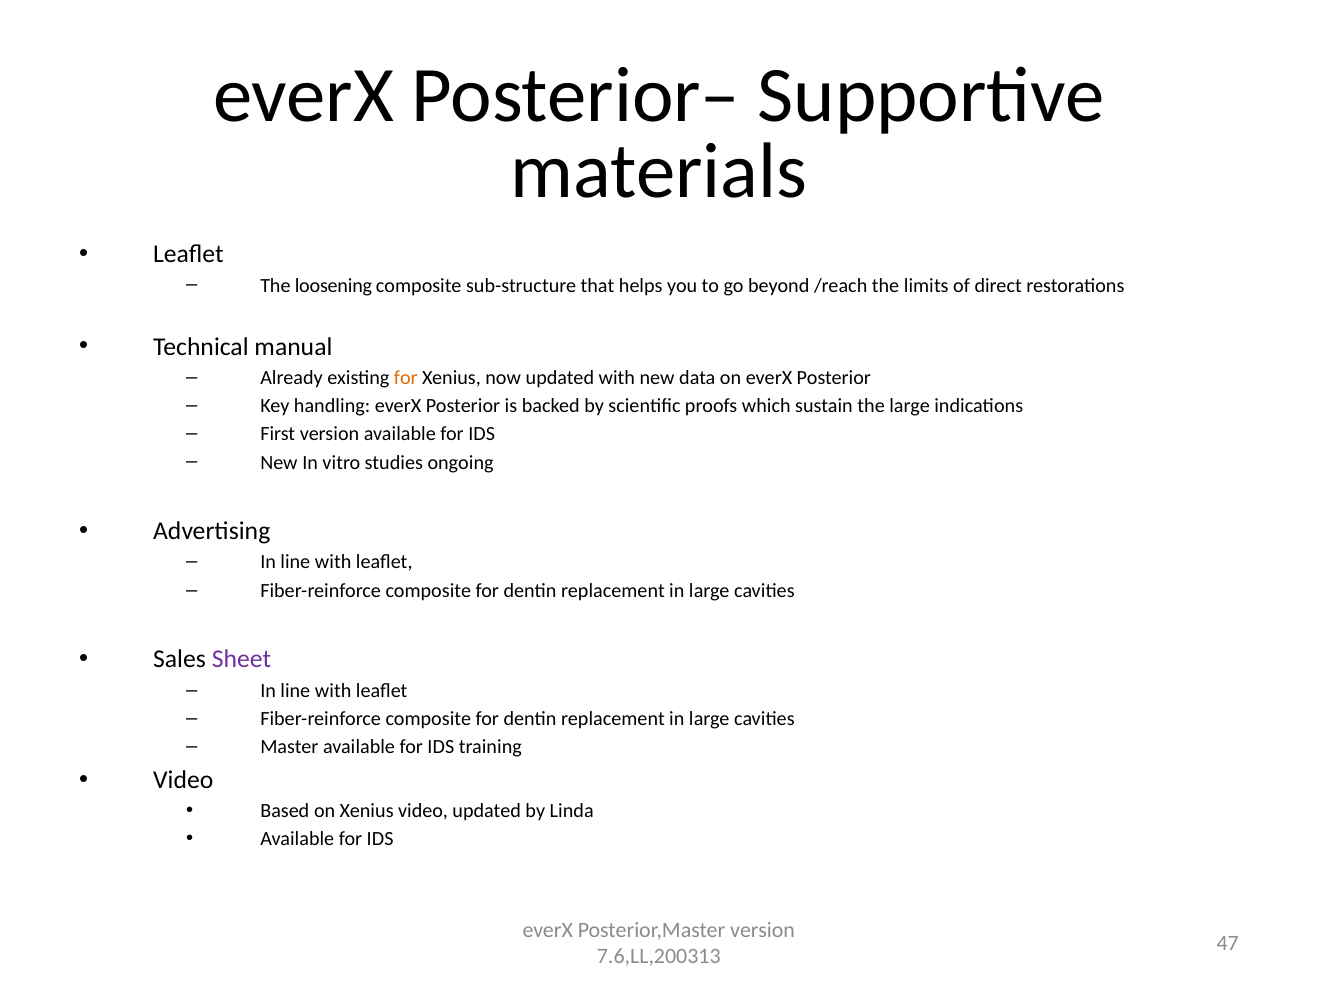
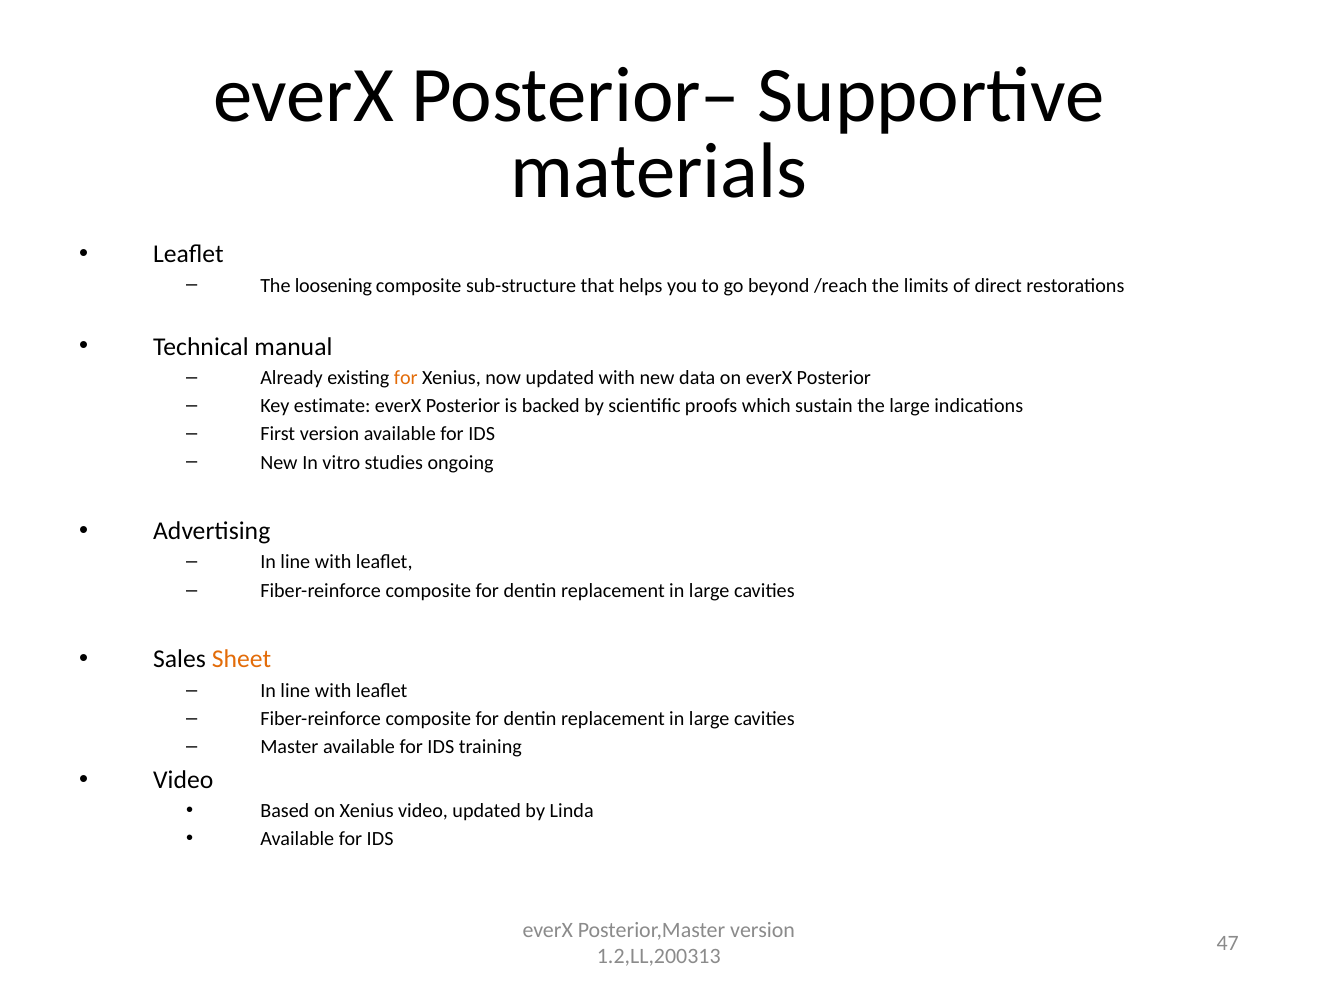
handling: handling -> estimate (332, 406)
Sheet colour: purple -> orange (241, 660)
7.6,LL,200313: 7.6,LL,200313 -> 1.2,LL,200313 (659, 957)
